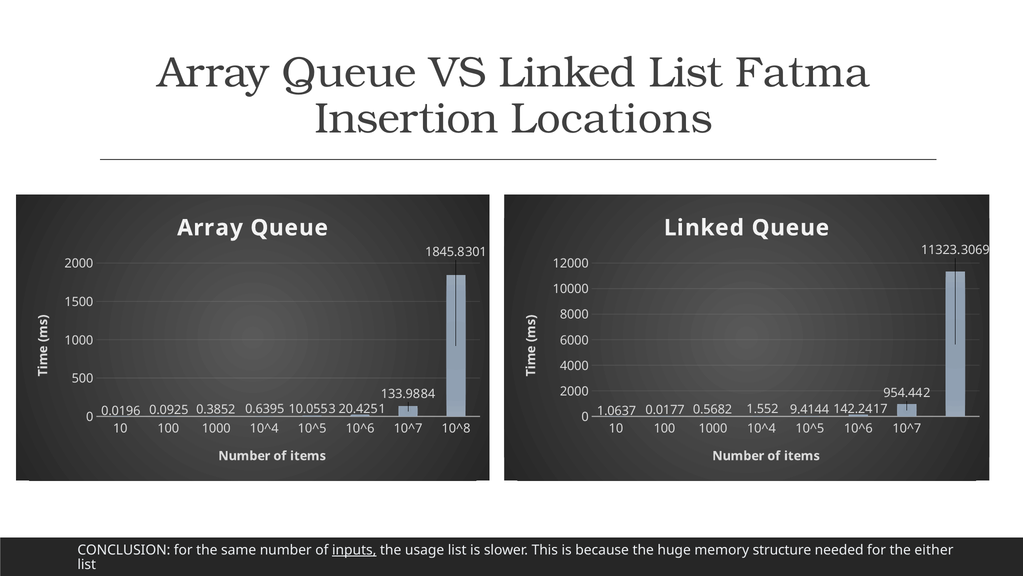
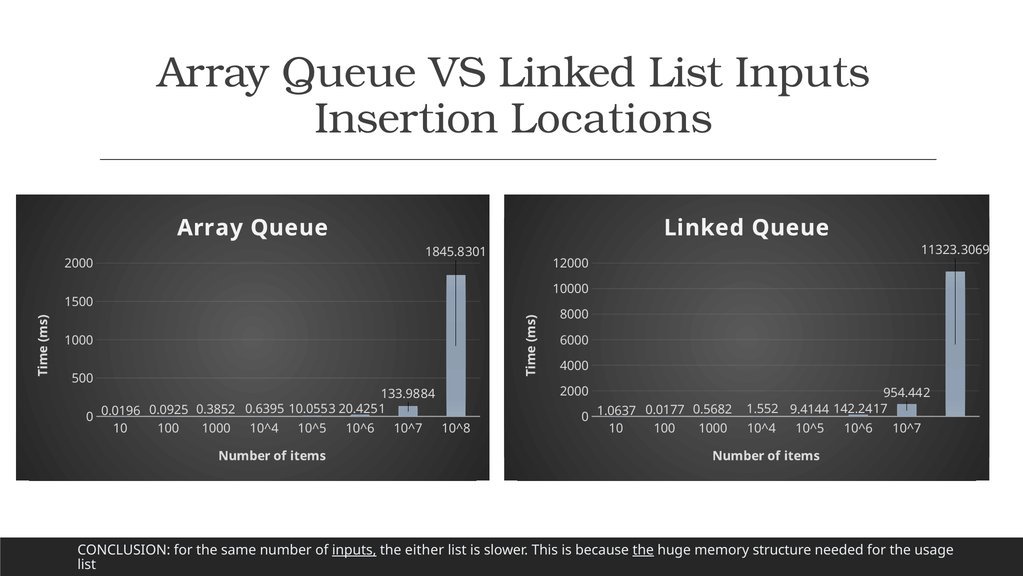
List Fatma: Fatma -> Inputs (803, 73)
usage: usage -> either (425, 549)
the underline: none -> present (643, 549)
either: either -> usage (934, 549)
